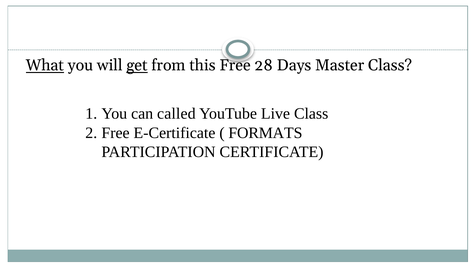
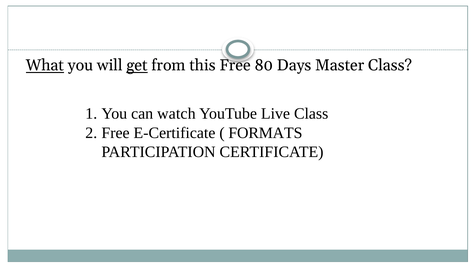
28: 28 -> 80 (264, 65)
called: called -> watch (176, 114)
